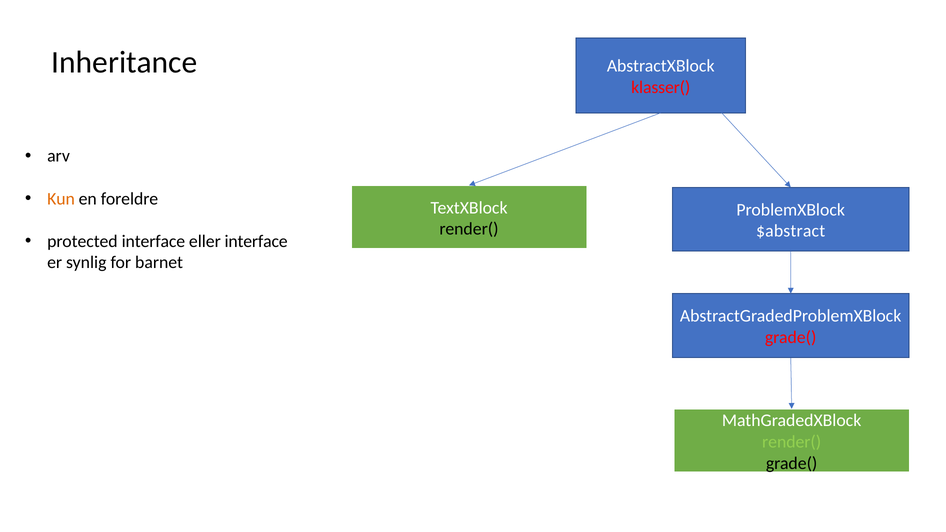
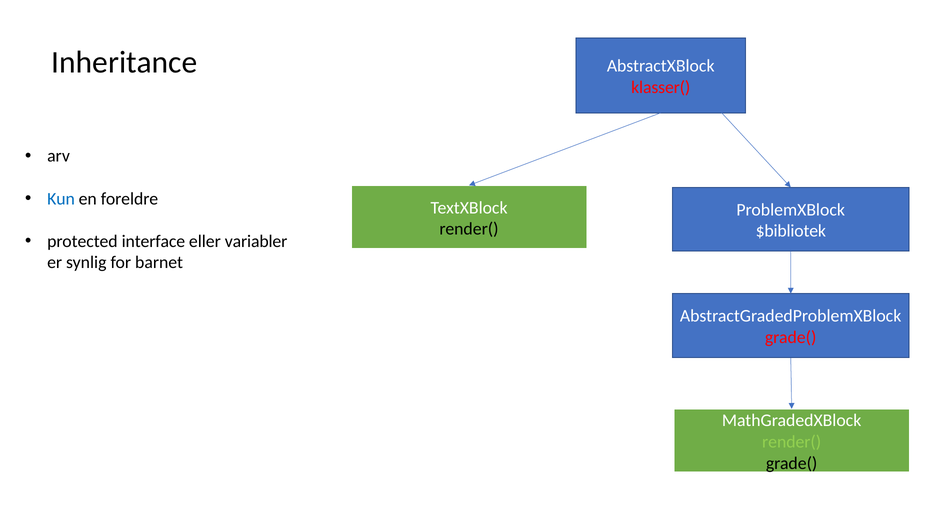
Kun colour: orange -> blue (61, 199)
$abstract: $abstract -> $bibliotek (791, 231)
eller interface: interface -> variabler (256, 241)
